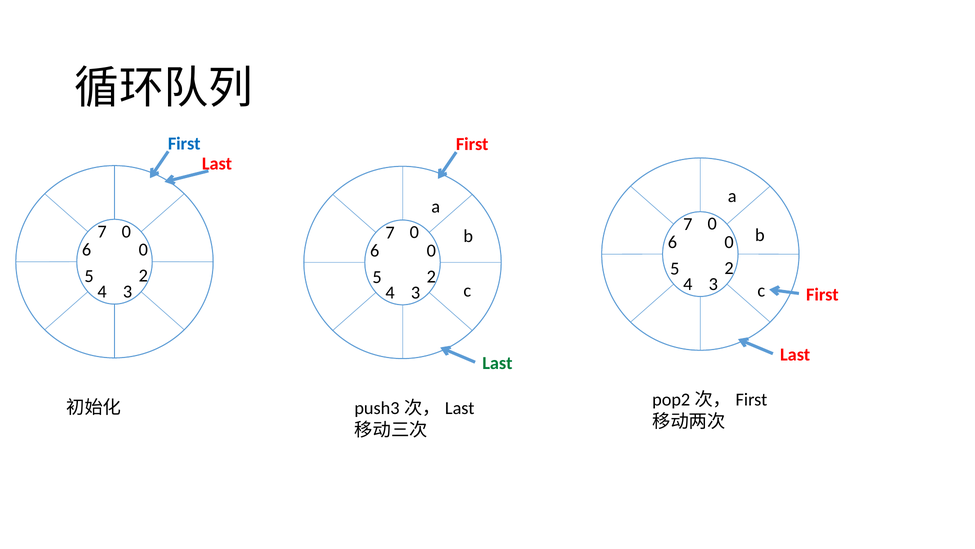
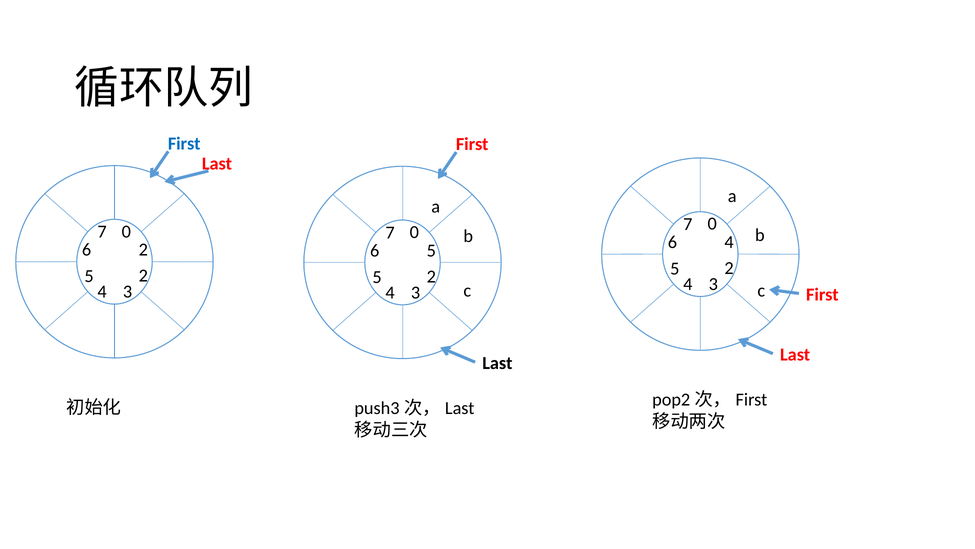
0: 0 -> 4 (729, 242)
0: 0 -> 2 (143, 250)
0: 0 -> 5 (431, 250)
Last colour: green -> black (497, 363)
